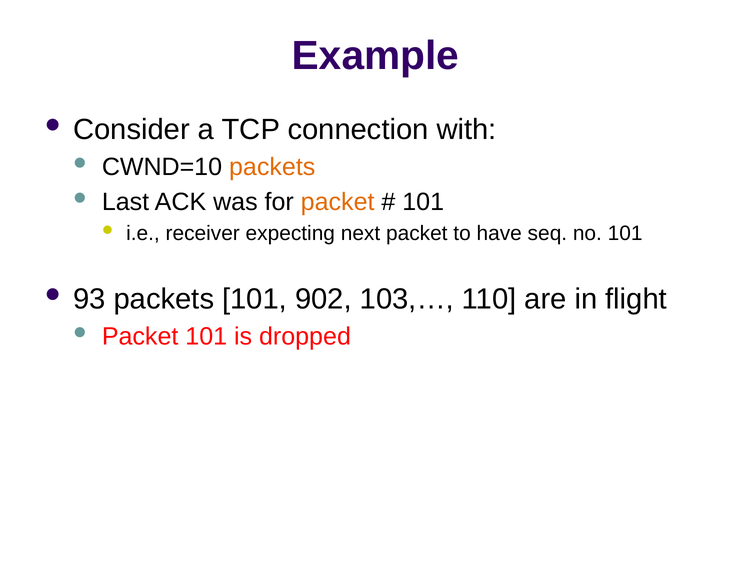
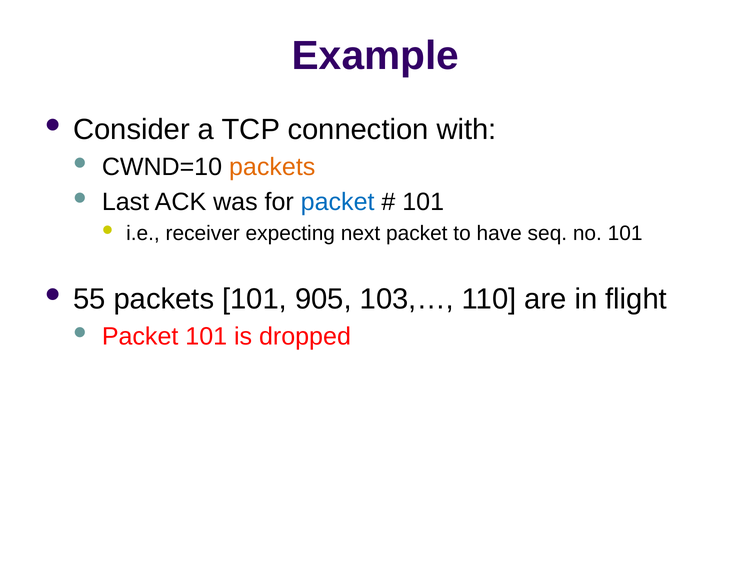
packet colour: orange -> blue (338, 202)
93: 93 -> 55 (89, 299)
902: 902 -> 905 (323, 299)
